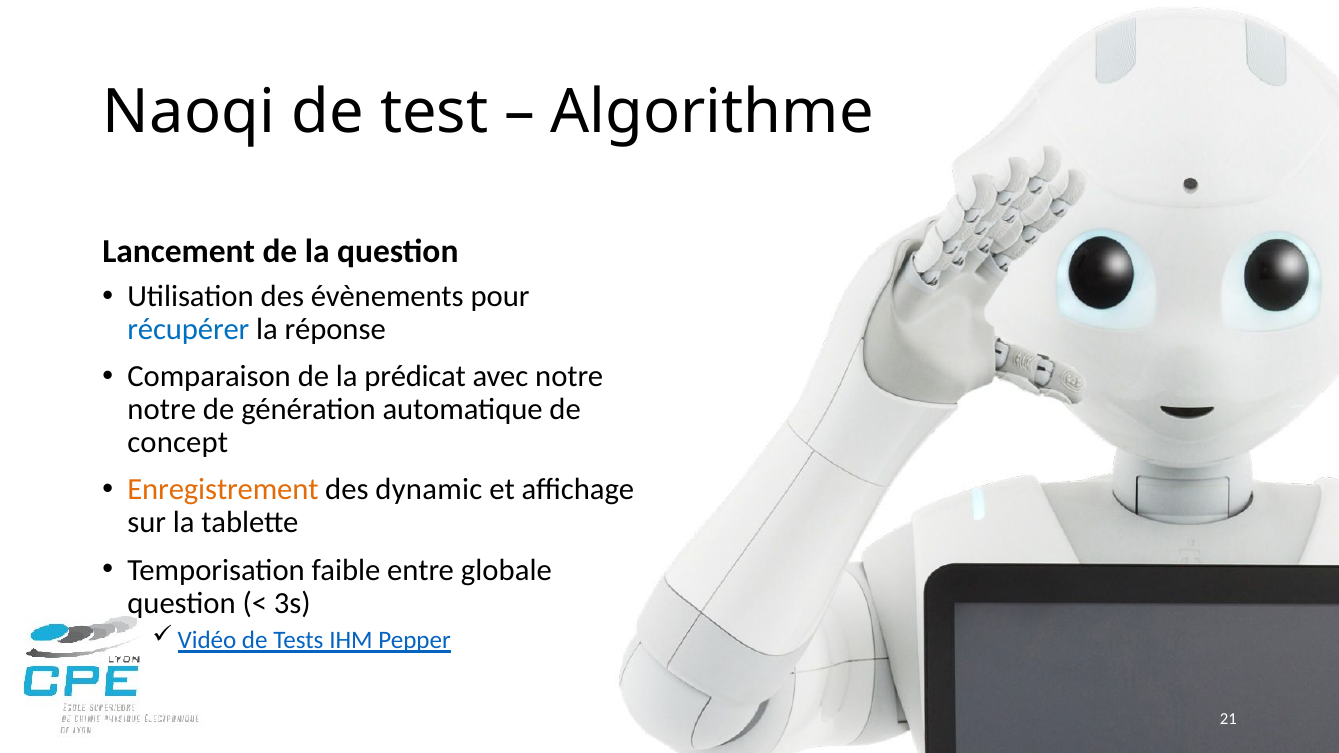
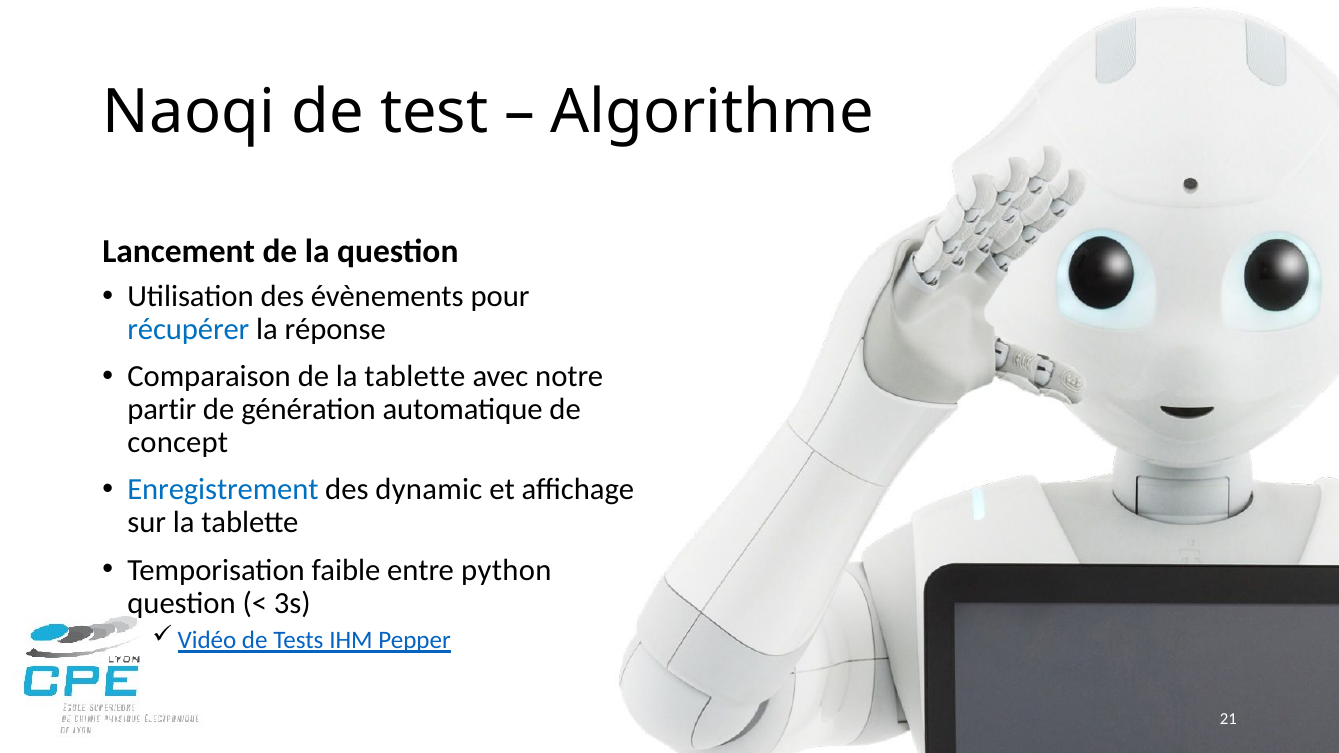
de la prédicat: prédicat -> tablette (415, 377)
notre: notre -> partir (162, 410)
Enregistrement colour: orange -> blue (223, 490)
globale: globale -> python (506, 570)
